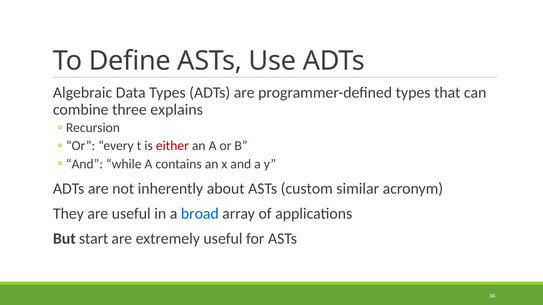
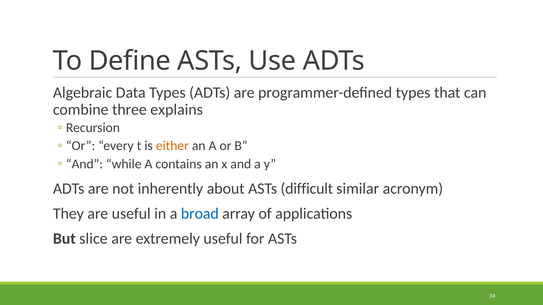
either colour: red -> orange (172, 146)
custom: custom -> difficult (307, 189)
start: start -> slice (93, 239)
